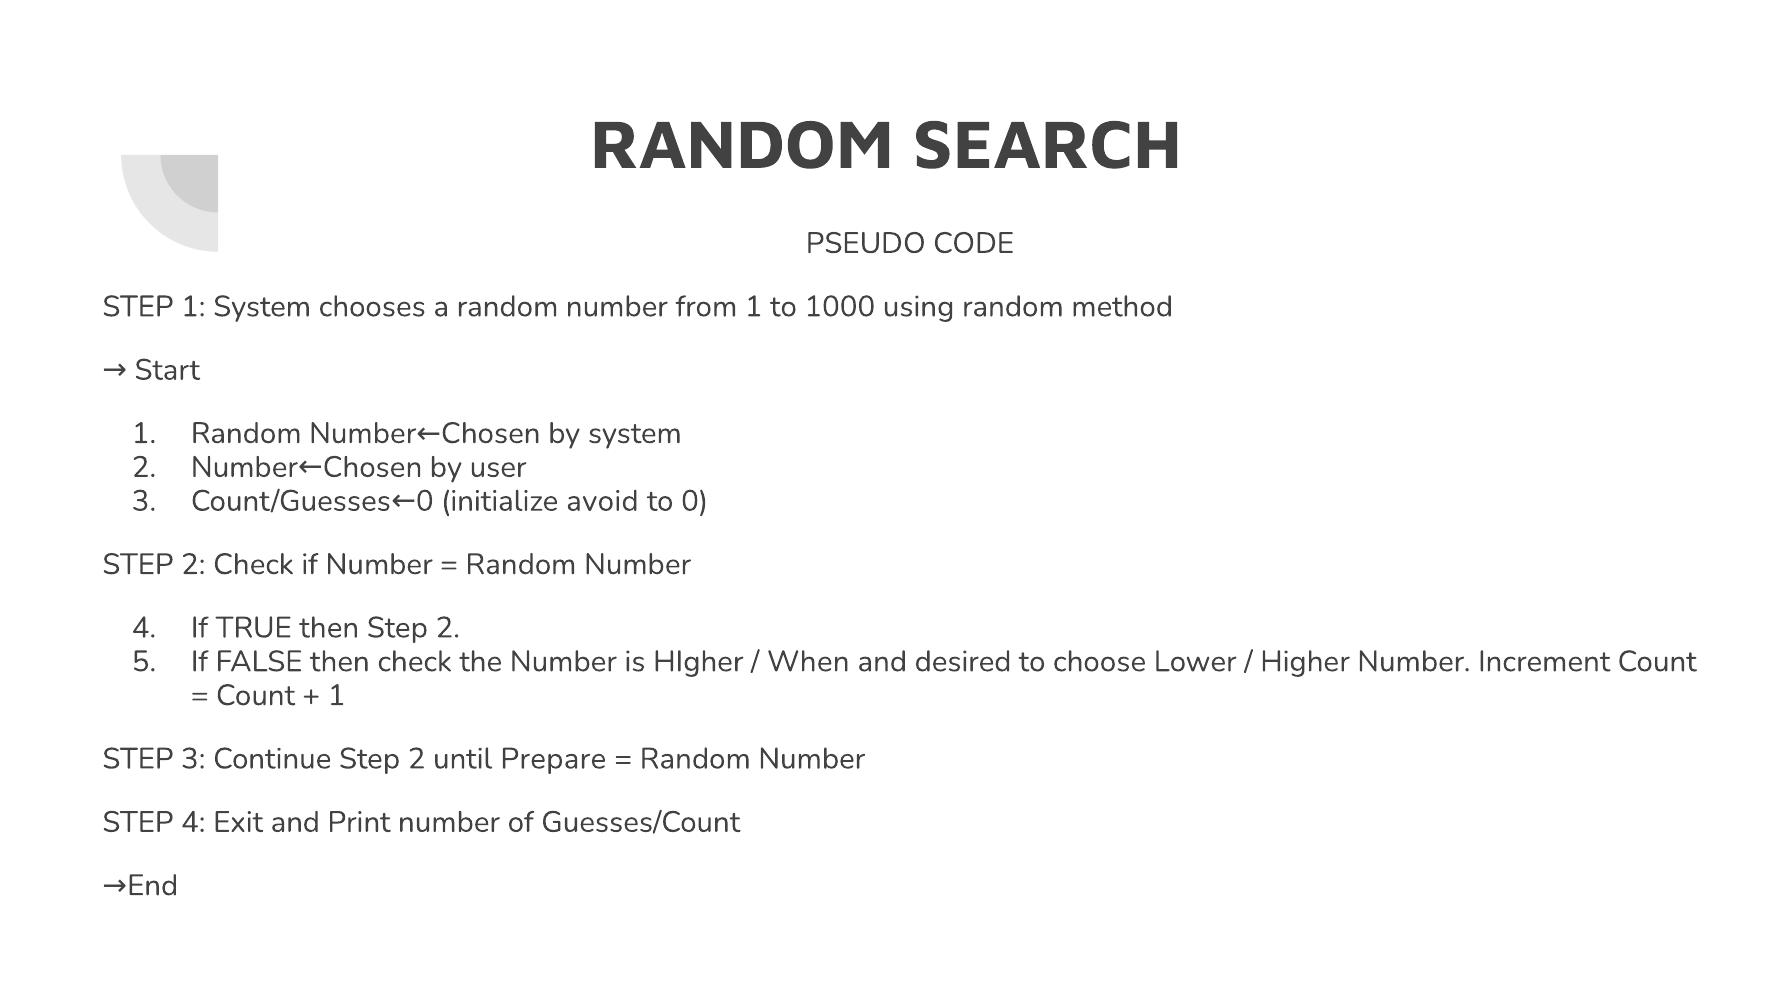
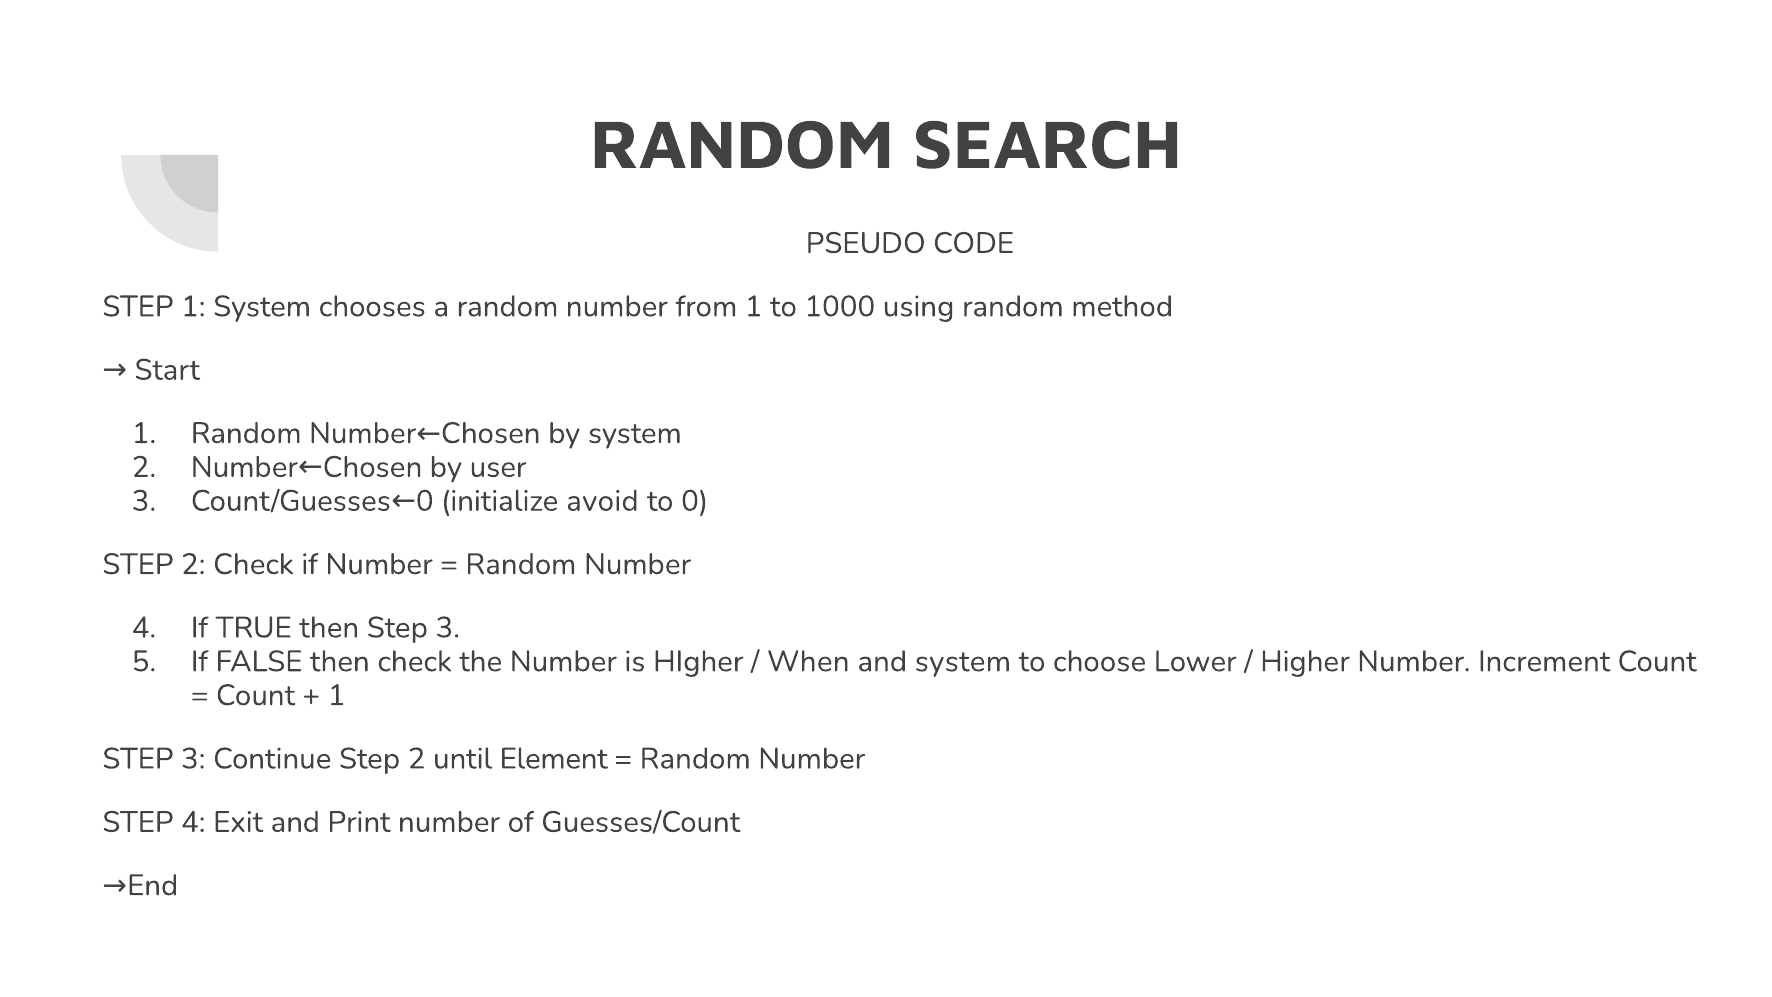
then Step 2: 2 -> 3 (448, 628)
and desired: desired -> system (963, 661)
Prepare: Prepare -> Element (554, 759)
